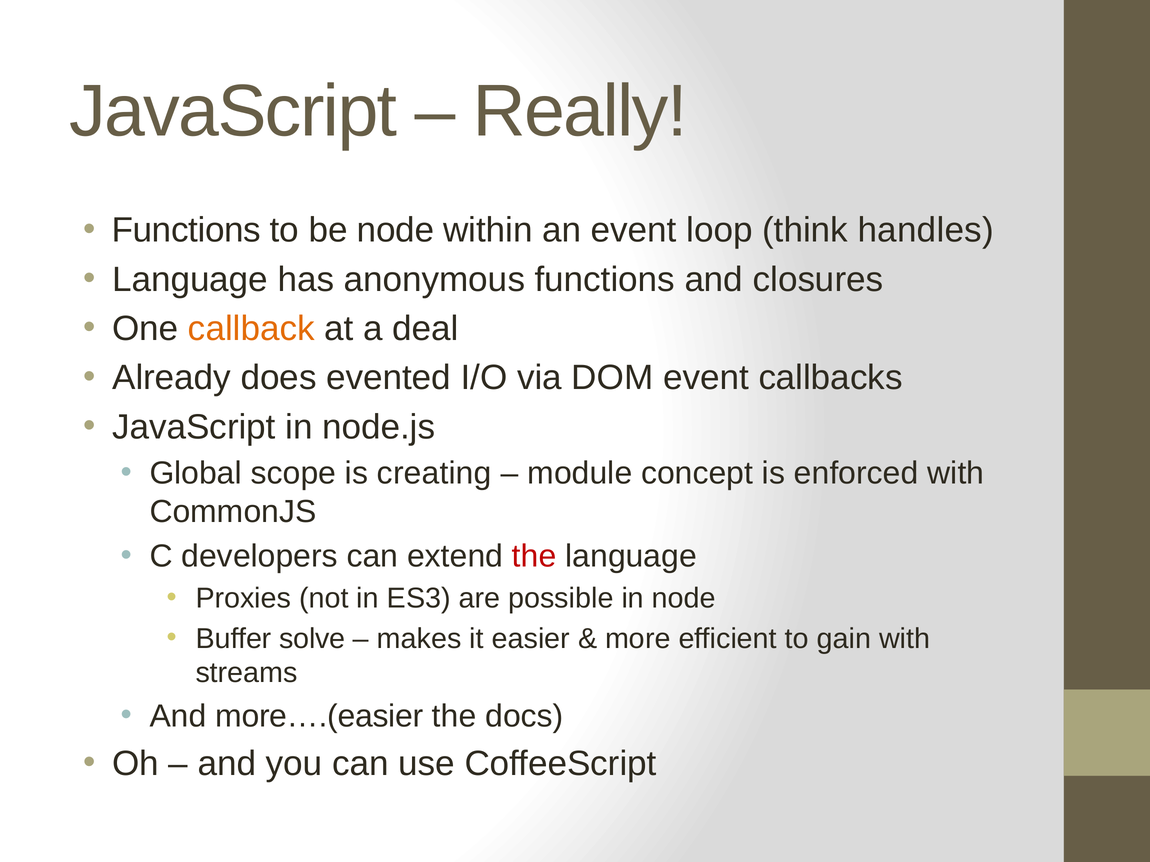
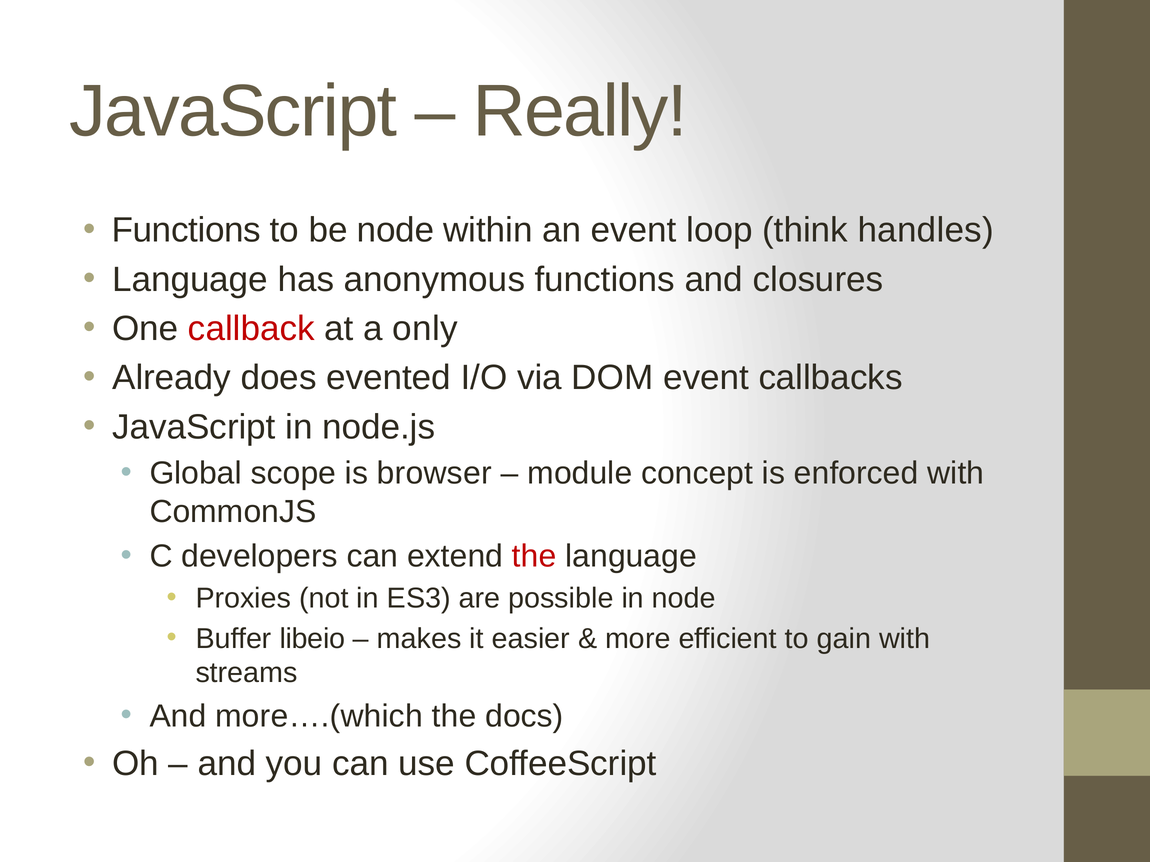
callback colour: orange -> red (251, 329)
deal: deal -> only (425, 329)
creating: creating -> browser (434, 474)
solve: solve -> libeio (312, 639)
more….(easier: more….(easier -> more….(which (319, 716)
